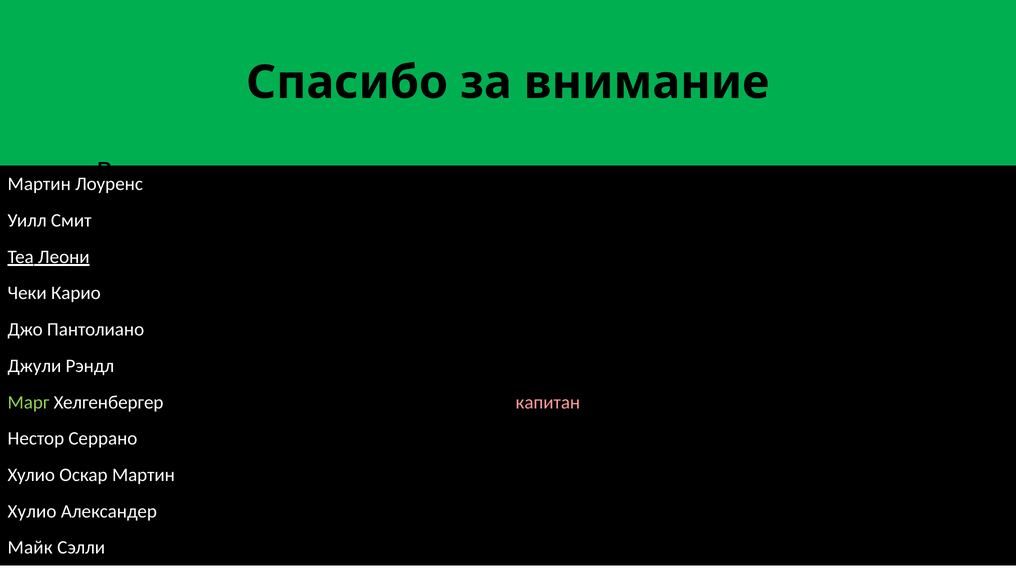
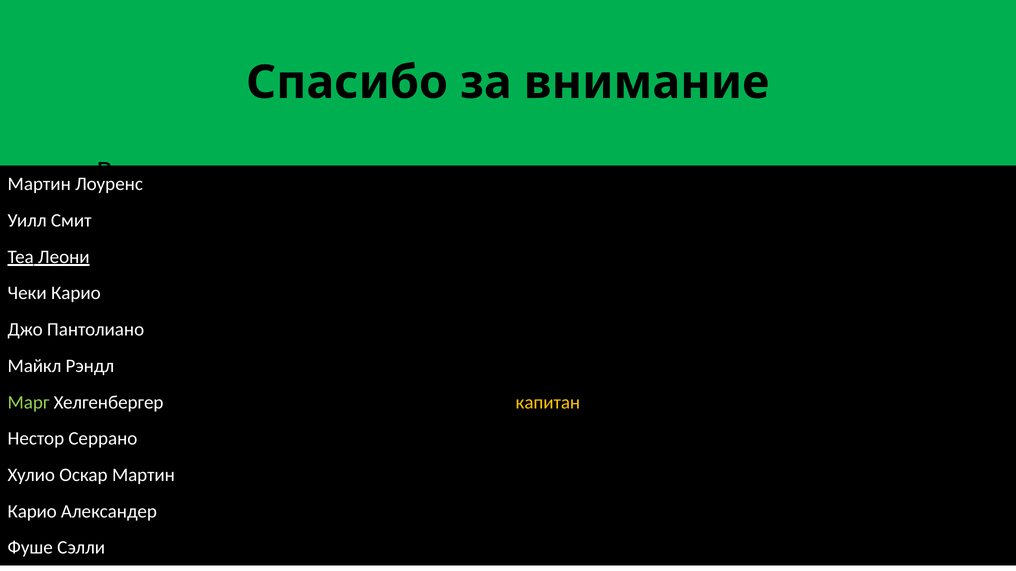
Джули: Джули -> Майкл (35, 366)
капитан colour: pink -> yellow (548, 403)
Хулио: Хулио -> Карио (32, 512)
Майк: Майк -> Фуше (30, 548)
